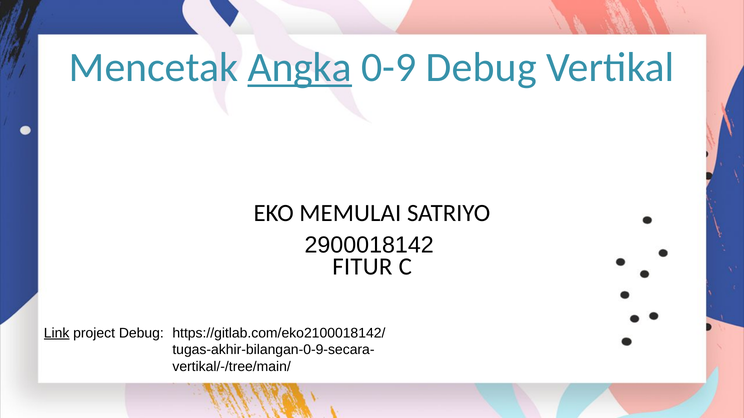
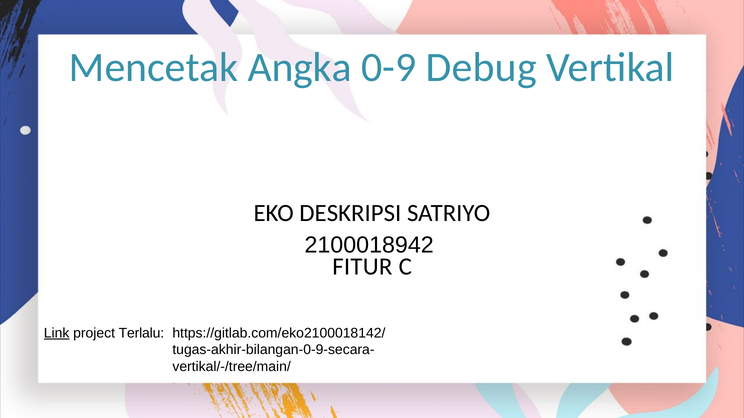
Angka underline: present -> none (300, 68)
MEMULAI: MEMULAI -> DESKRIPSI (350, 213)
2900018142: 2900018142 -> 2100018942 (369, 245)
project Debug: Debug -> Terlalu (141, 333)
